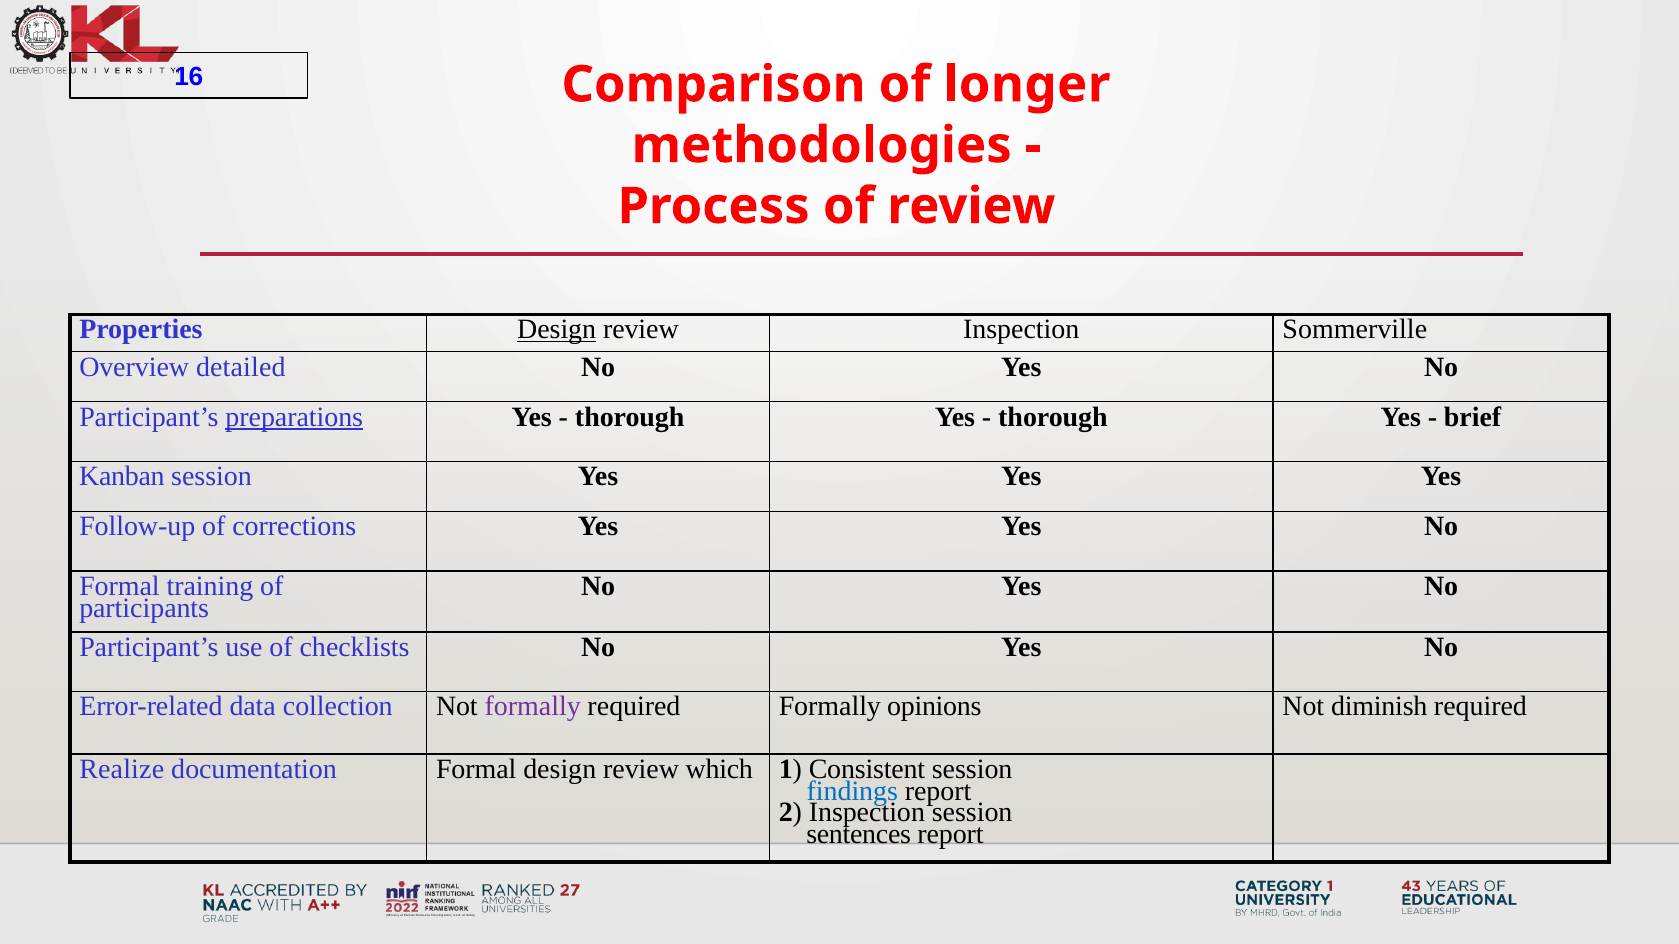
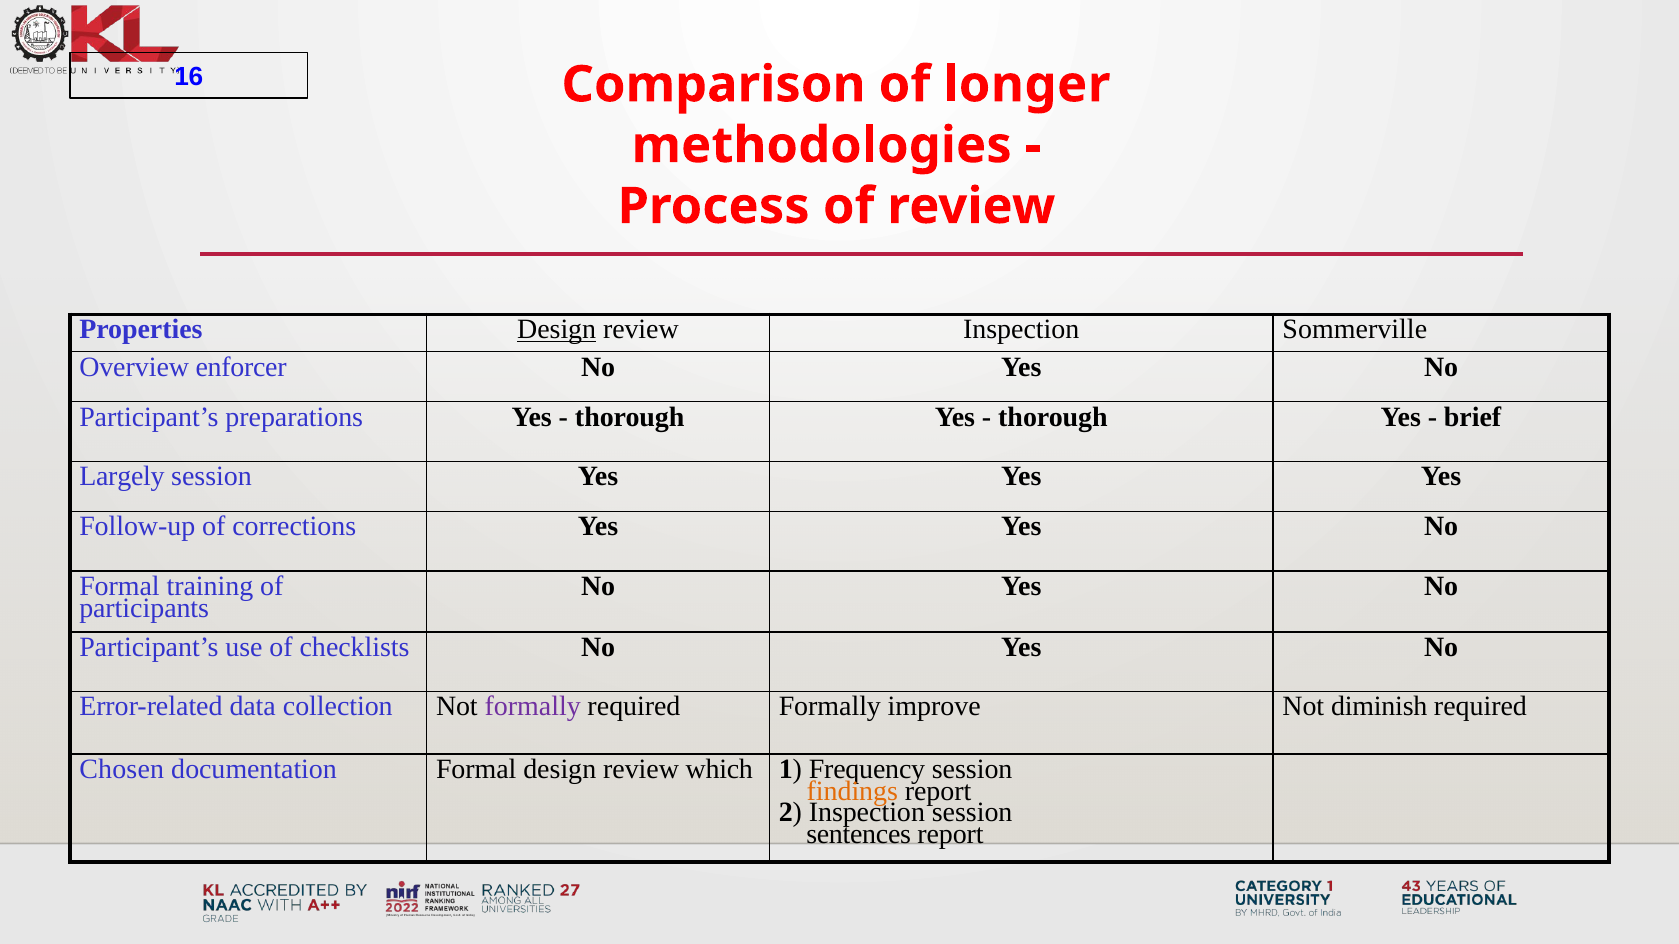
detailed: detailed -> enforcer (241, 367)
preparations underline: present -> none (294, 417)
Kanban: Kanban -> Largely (122, 477)
opinions: opinions -> improve (934, 707)
Realize: Realize -> Chosen (122, 769)
Consistent: Consistent -> Frequency (867, 769)
findings colour: blue -> orange (852, 791)
